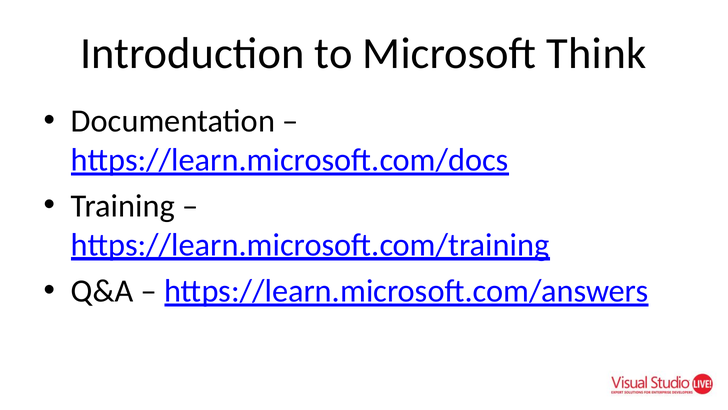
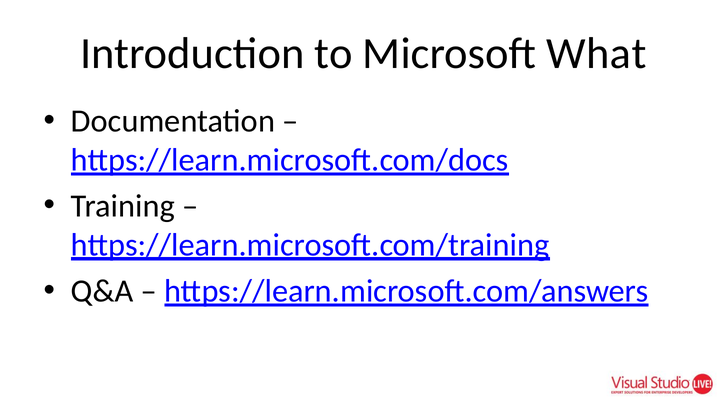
Think: Think -> What (596, 54)
